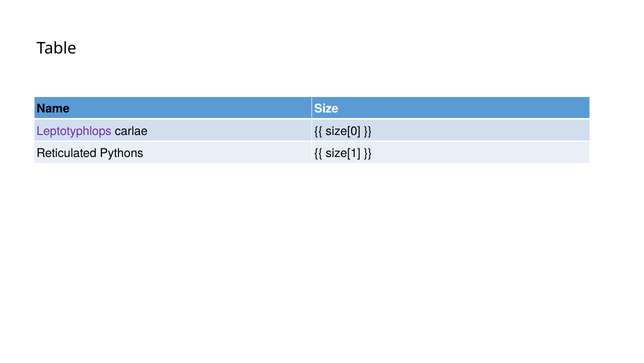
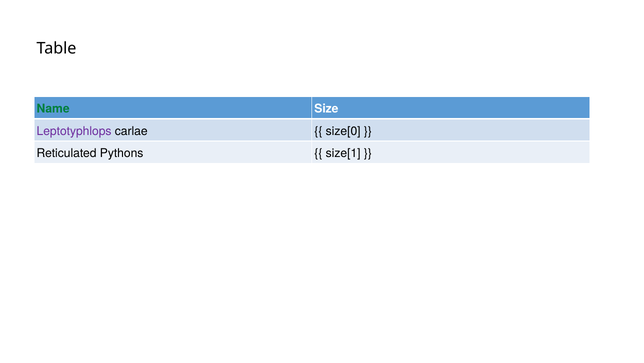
Name colour: black -> green (53, 108)
